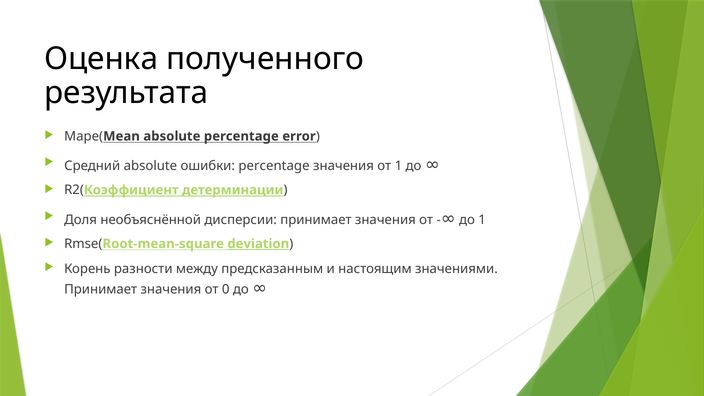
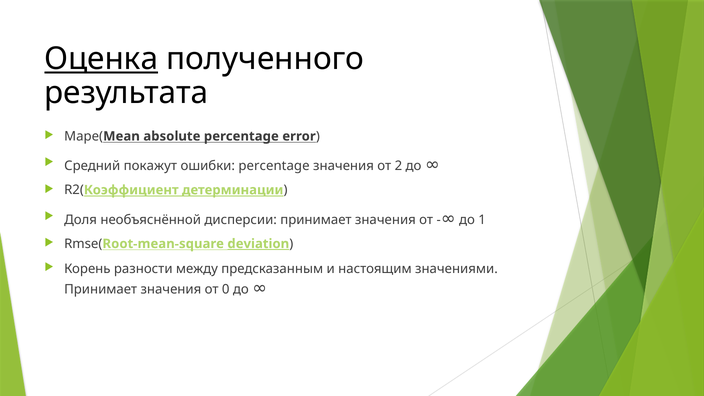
Оценка underline: none -> present (101, 59)
Средний absolute: absolute -> покажут (150, 166)
от 1: 1 -> 2 (398, 166)
